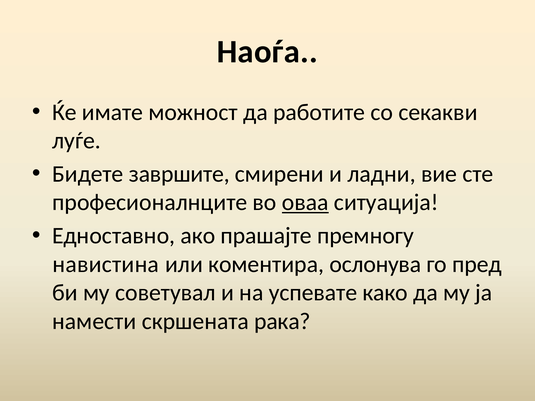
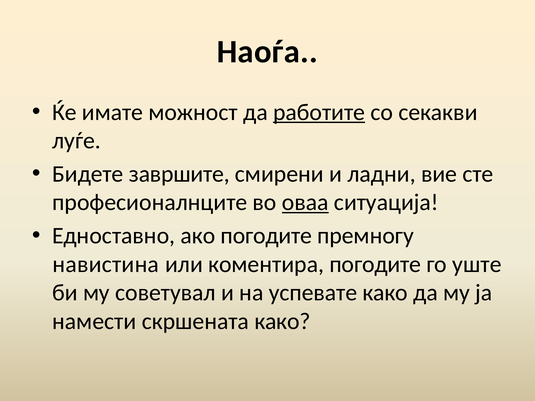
работите underline: none -> present (319, 112)
ако прашајте: прашајте -> погодите (266, 236)
коментира ослонува: ослонува -> погодите (375, 264)
пред: пред -> уште (477, 264)
скршената рака: рака -> како (282, 322)
